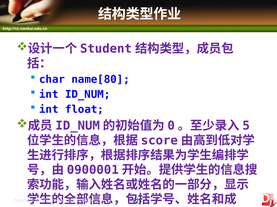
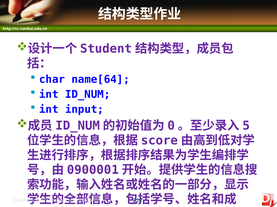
name[80: name[80 -> name[64 (101, 80)
float: float -> input (84, 110)
